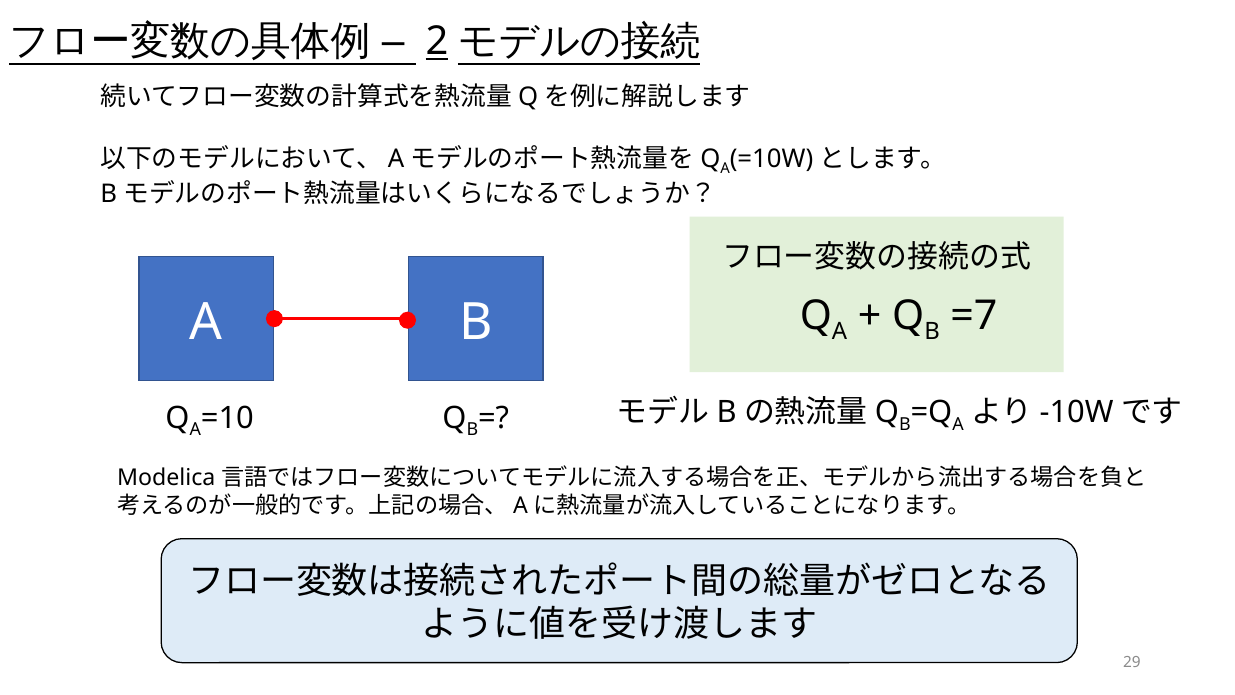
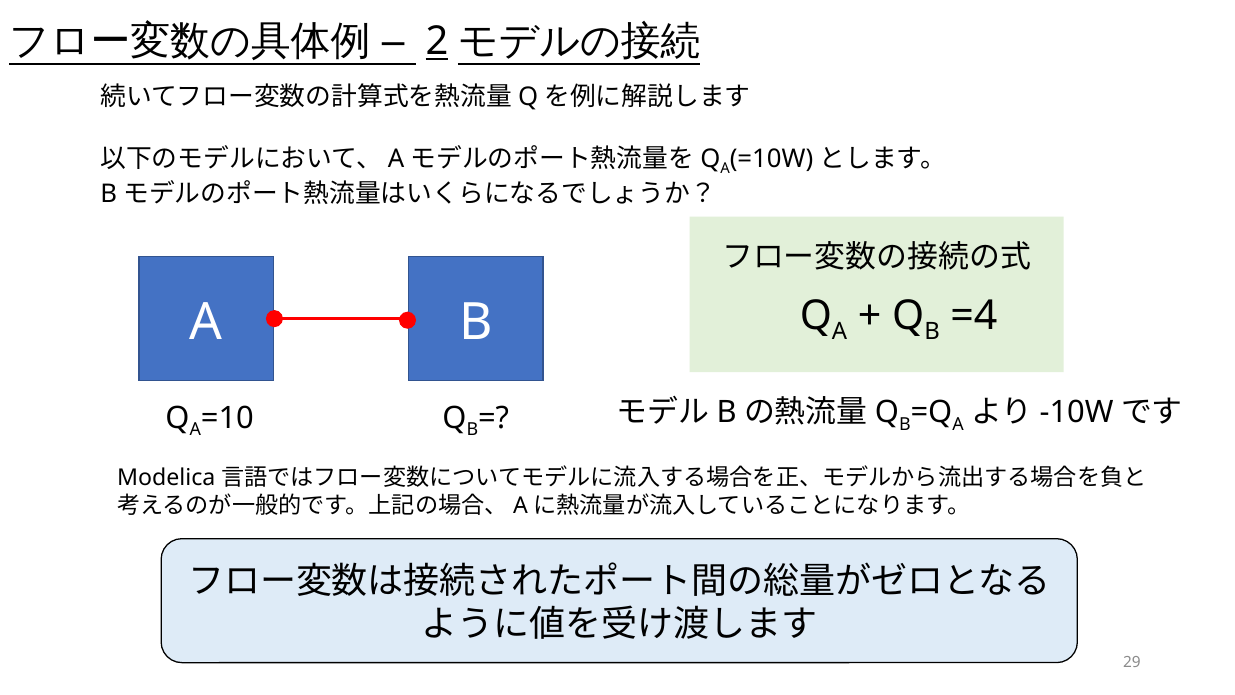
=7: =7 -> =4 (974, 316)
